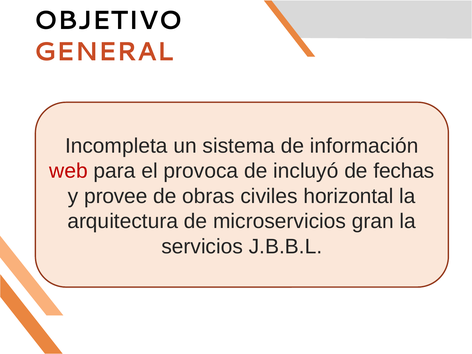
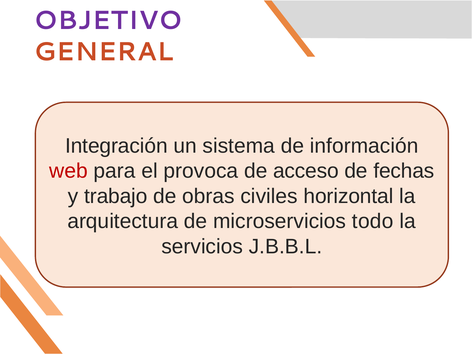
OBJETIVO colour: black -> purple (108, 20)
Incompleta: Incompleta -> Integración (116, 146)
incluyó: incluyó -> acceso (306, 171)
provee: provee -> trabajo (116, 196)
gran: gran -> todo (373, 221)
